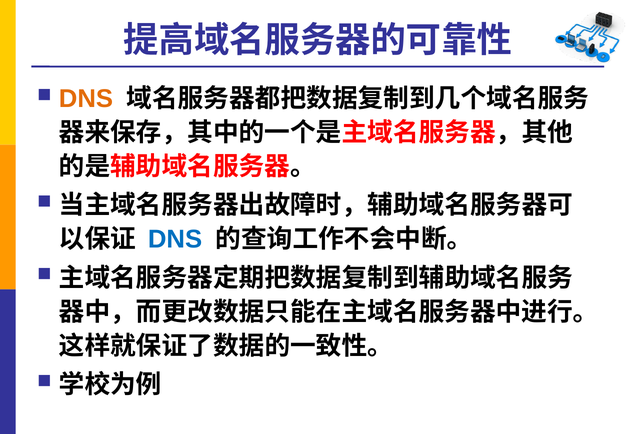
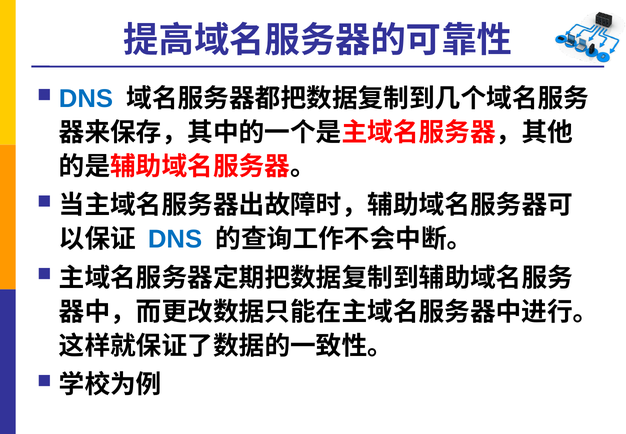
DNS colour: orange -> blue (86, 99)
